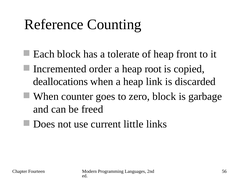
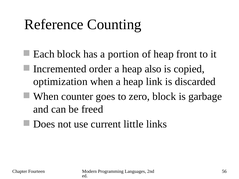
tolerate: tolerate -> portion (123, 54)
root: root -> also (153, 69)
deallocations: deallocations -> optimization (60, 82)
